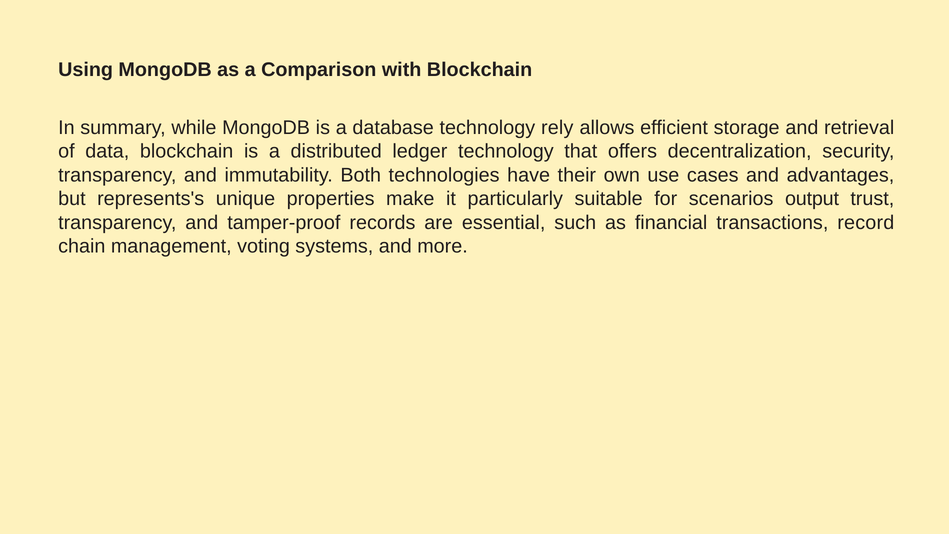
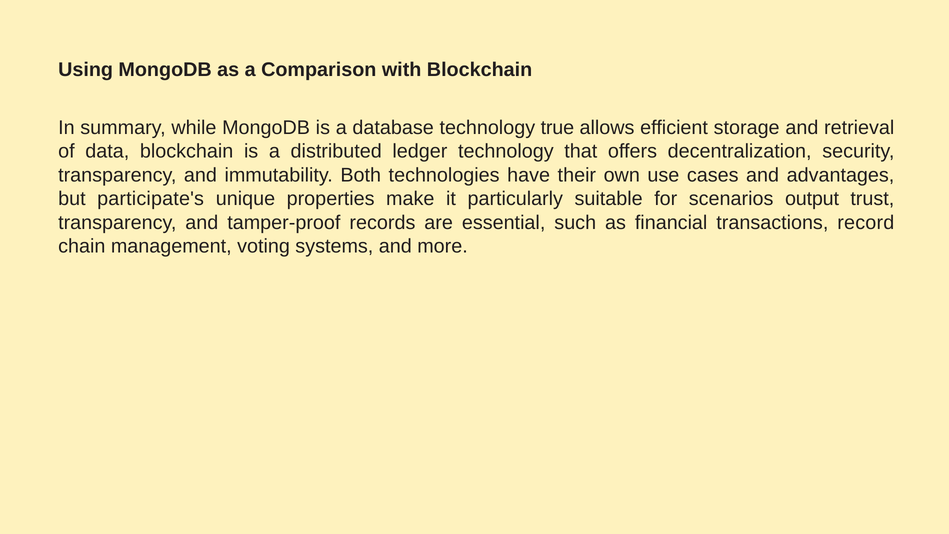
rely: rely -> true (557, 128)
represents's: represents's -> participate's (151, 199)
